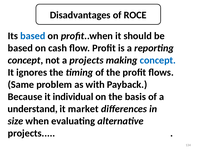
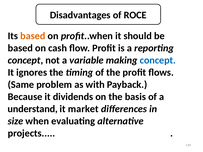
based colour: blue -> orange (33, 36)
a projects: projects -> variable (87, 60)
individual: individual -> dividends (73, 97)
